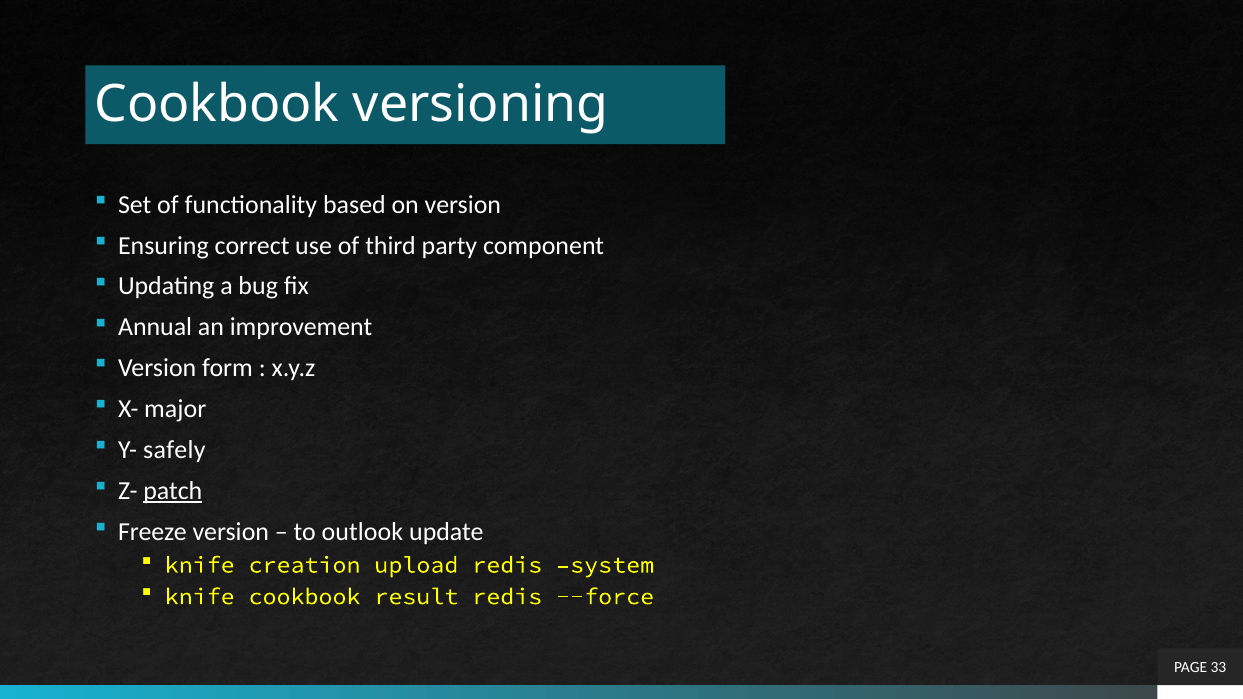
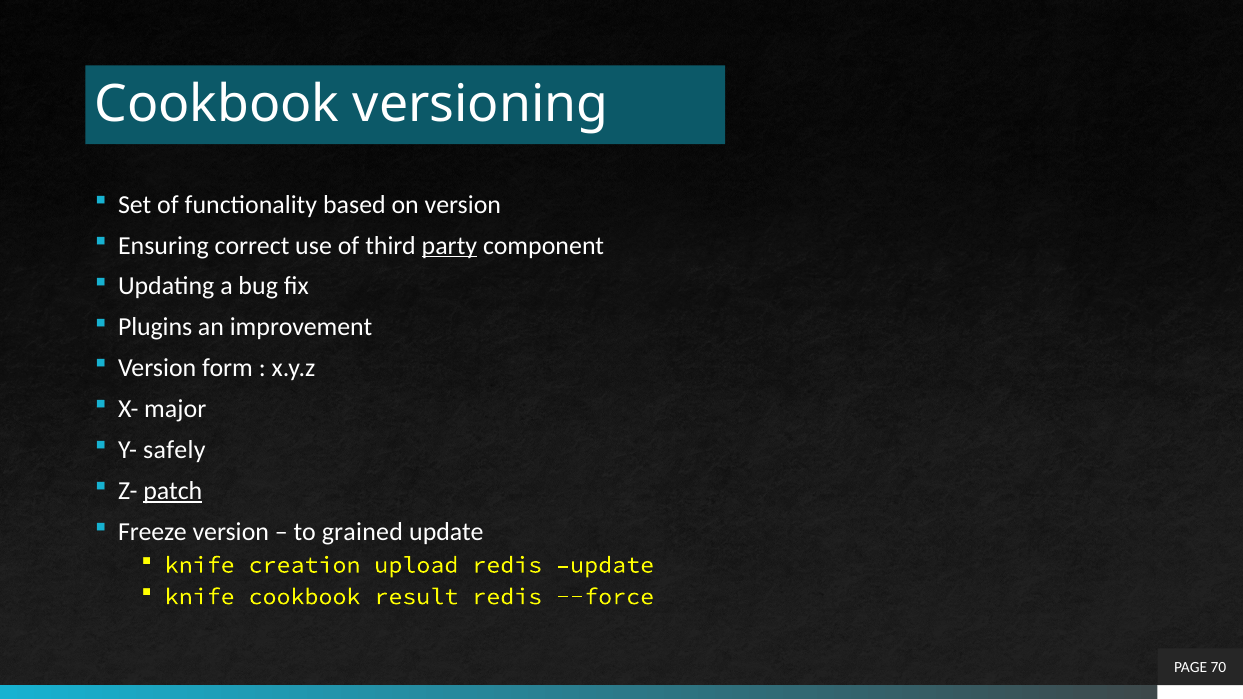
party underline: none -> present (449, 246)
Annual: Annual -> Plugins (155, 327)
outlook: outlook -> grained (362, 532)
redis system: system -> update (605, 565)
33: 33 -> 70 (1218, 668)
